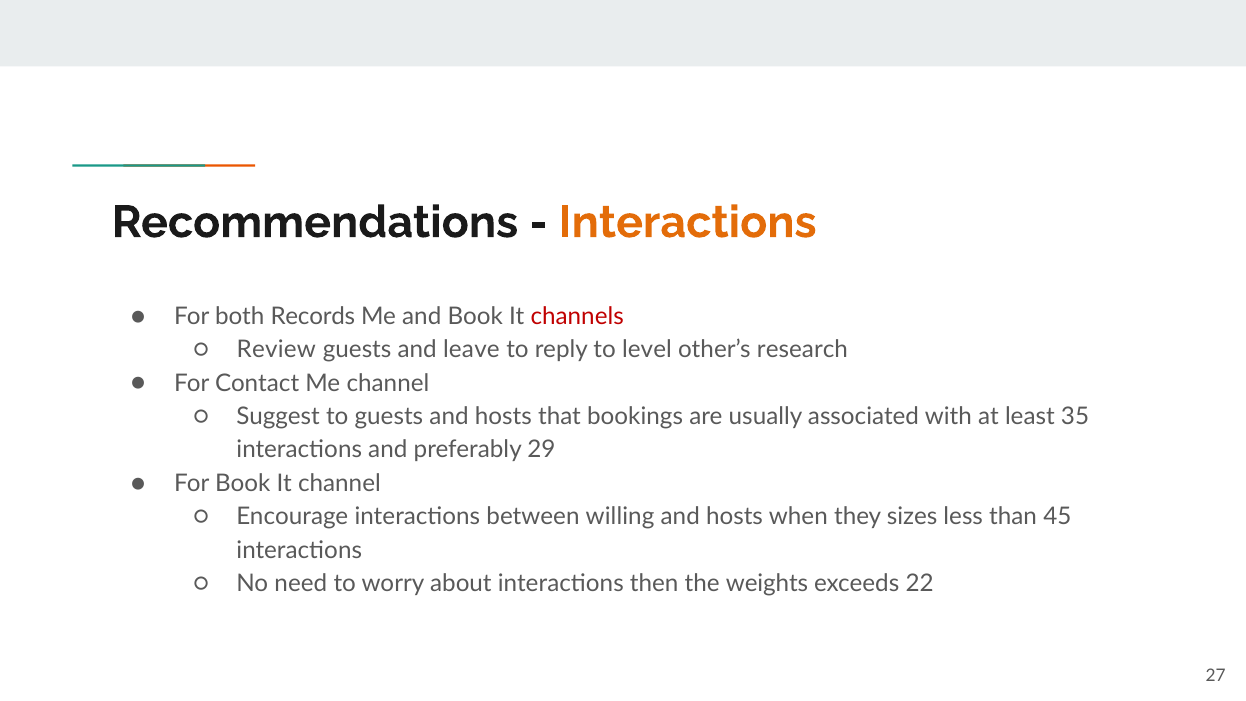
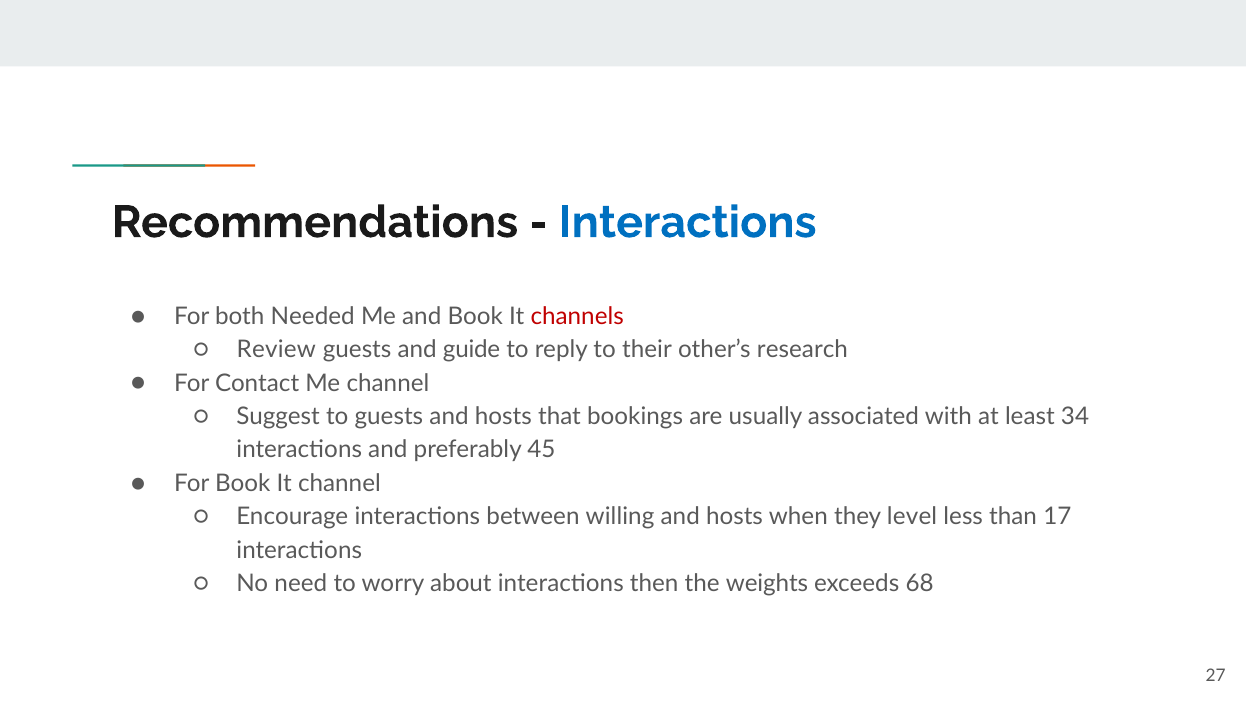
Interactions colour: orange -> blue (688, 222)
Records: Records -> Needed (313, 316)
leave: leave -> guide (472, 350)
level: level -> their (647, 350)
35: 35 -> 34 (1075, 417)
29: 29 -> 45 (542, 450)
sizes: sizes -> level (912, 517)
45: 45 -> 17 (1057, 517)
22: 22 -> 68 (920, 584)
